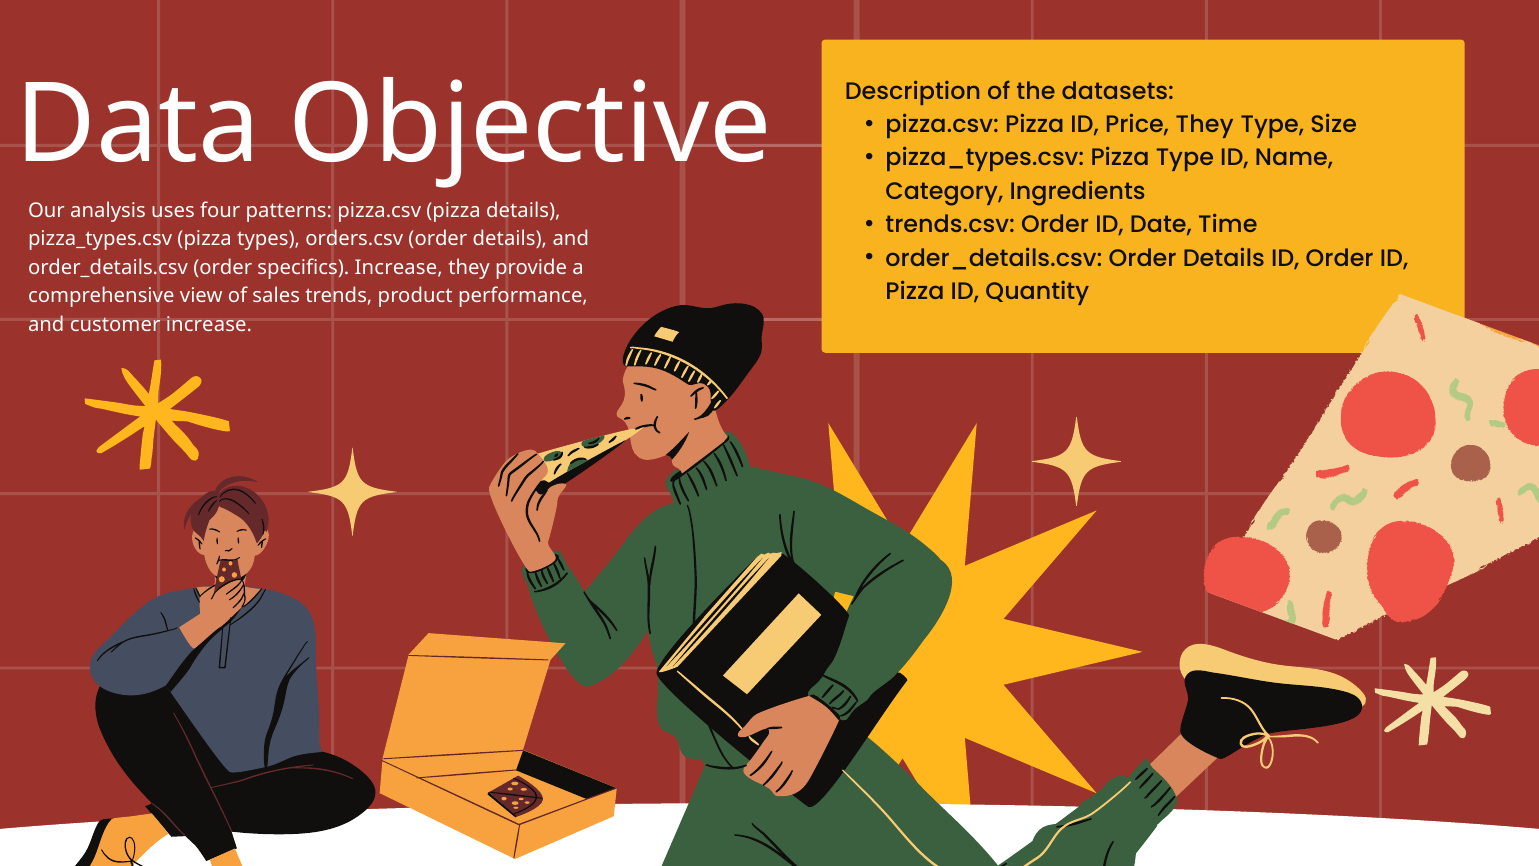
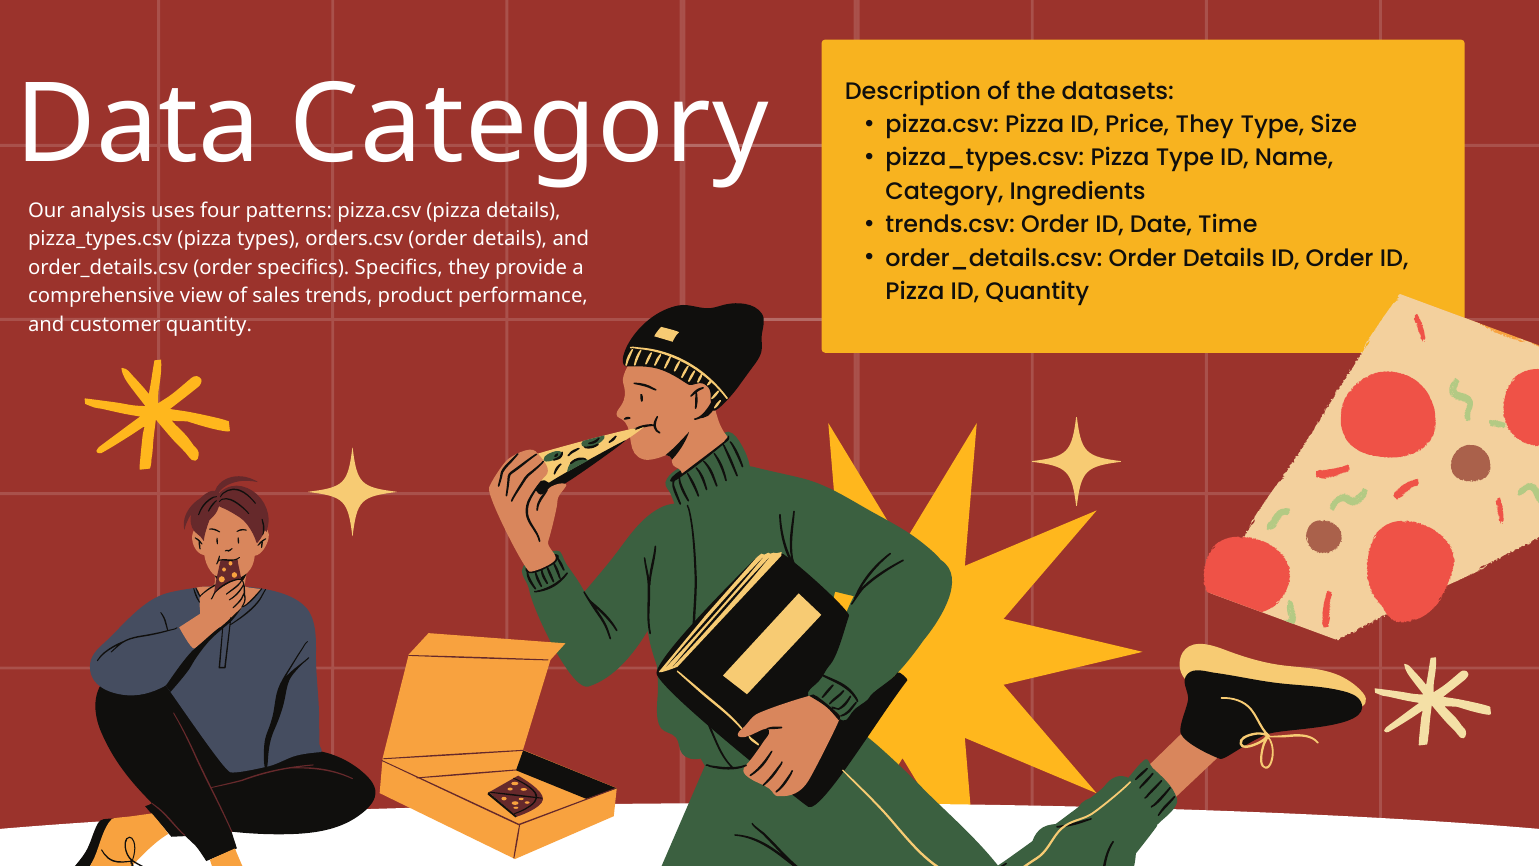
Data Objective: Objective -> Category (529, 125)
specifics Increase: Increase -> Specifics (399, 268)
customer increase: increase -> quantity (209, 324)
